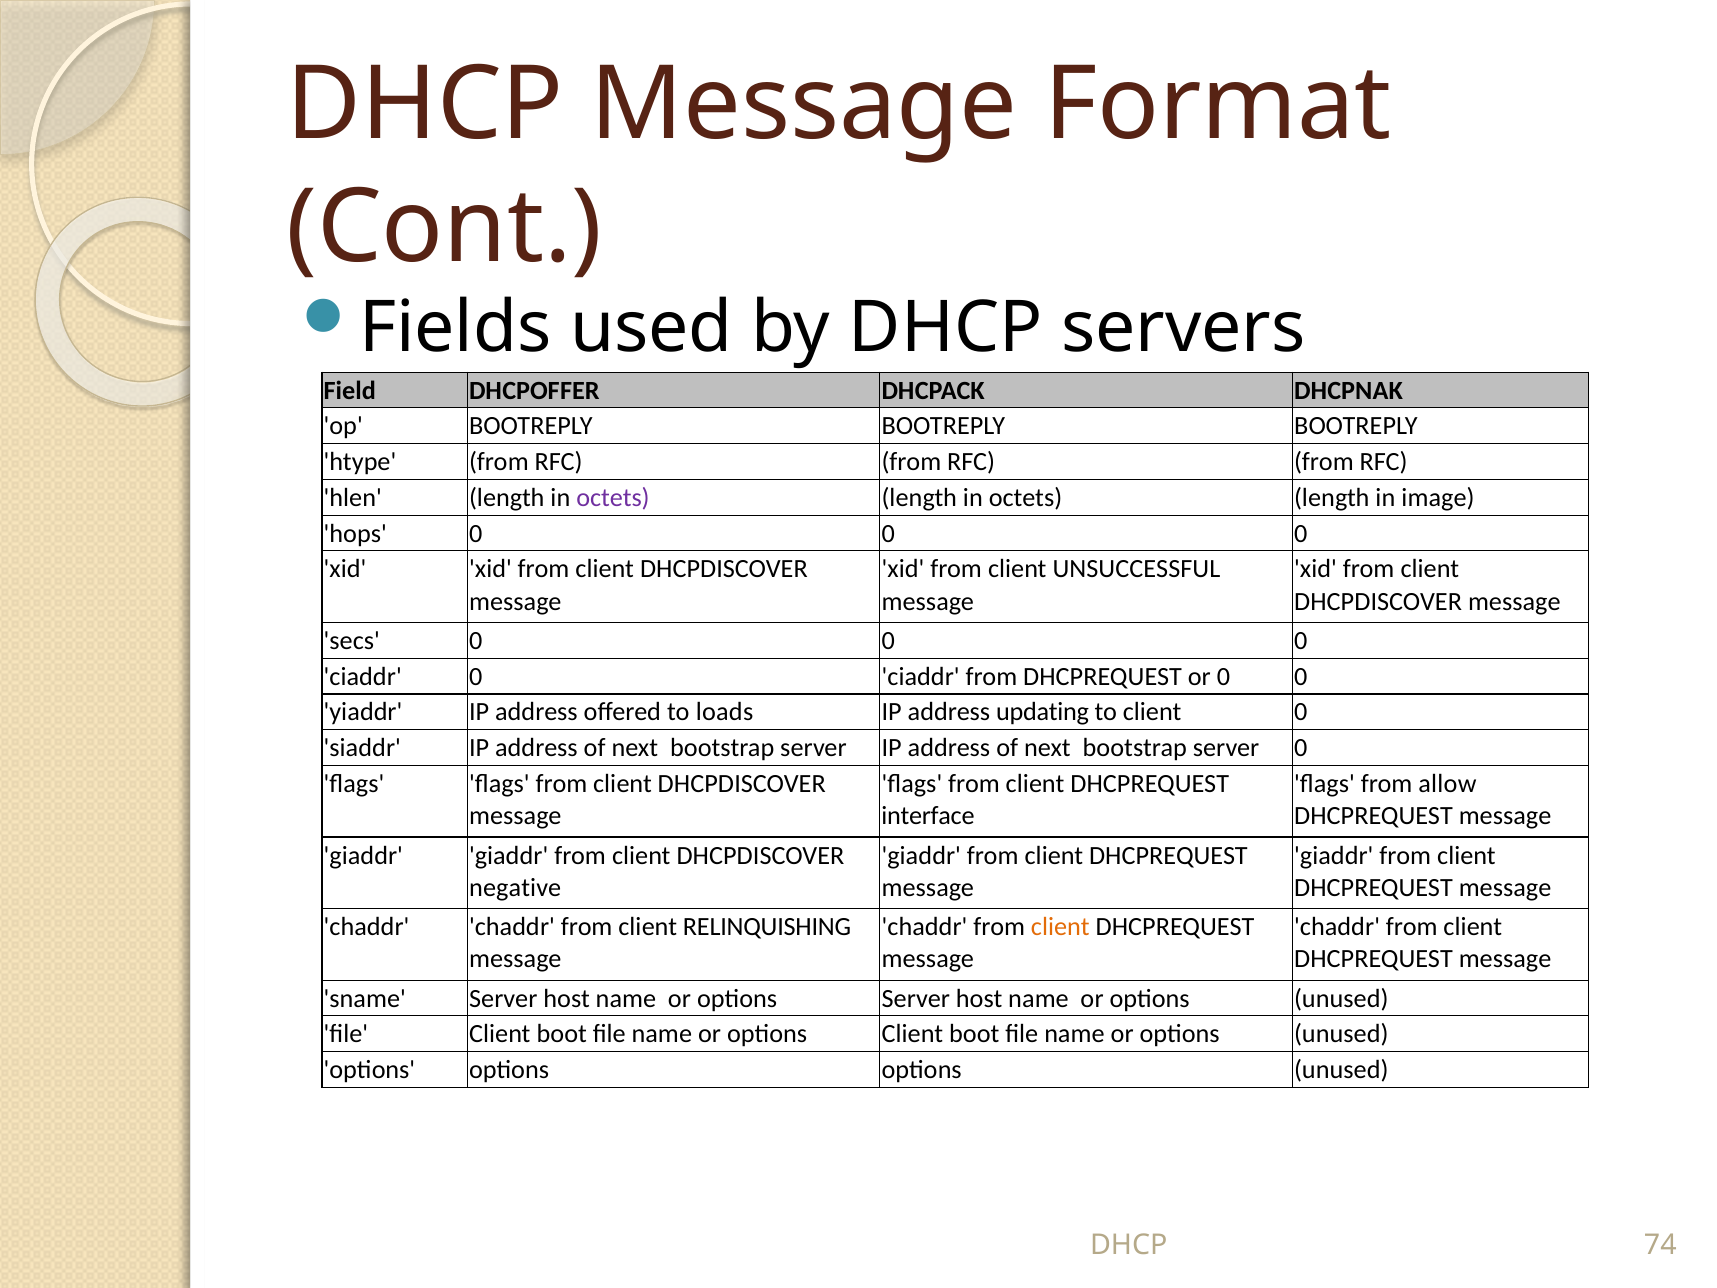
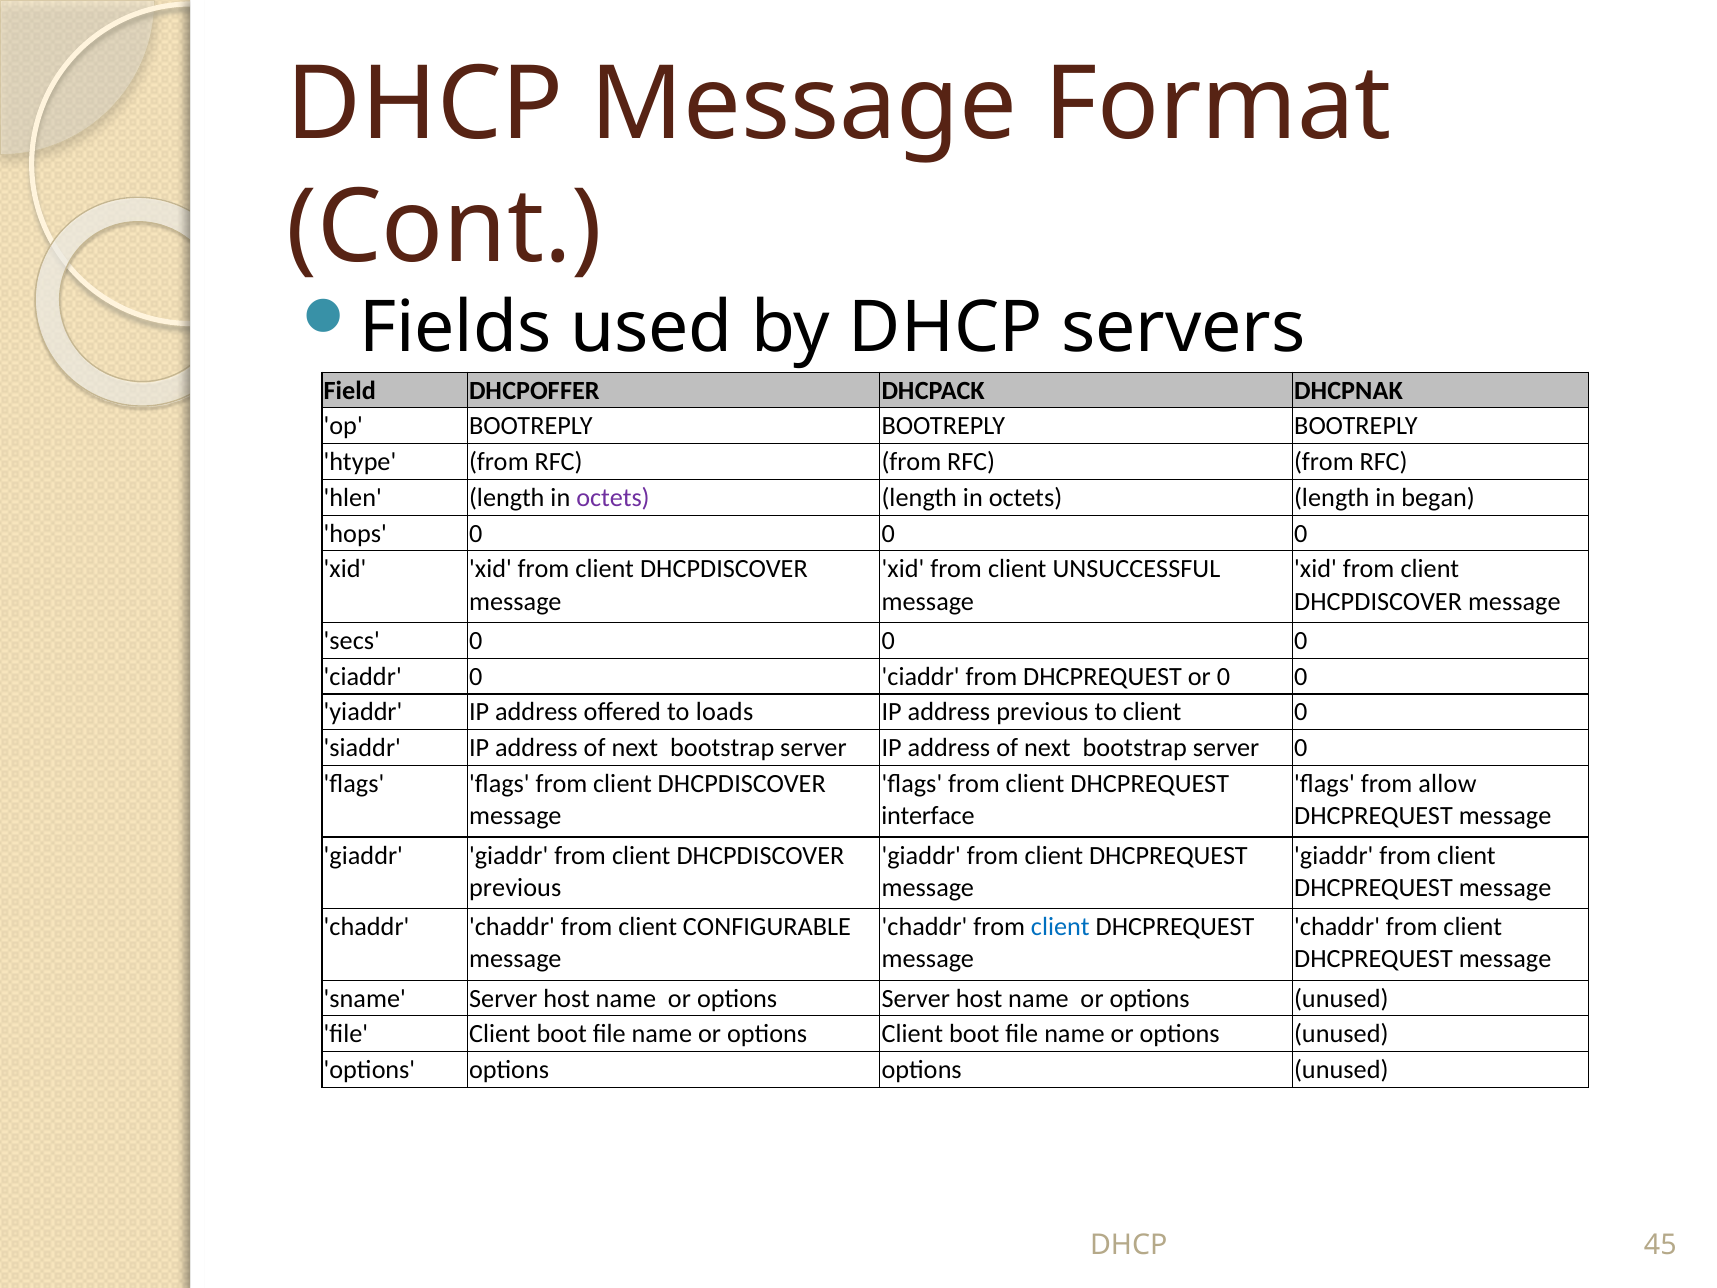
image: image -> began (1438, 498)
address updating: updating -> previous (1042, 712)
negative: negative -> previous (515, 888)
RELINQUISHING: RELINQUISHING -> CONFIGURABLE (767, 927)
client colour: orange -> blue (1060, 927)
74: 74 -> 45 (1660, 1245)
